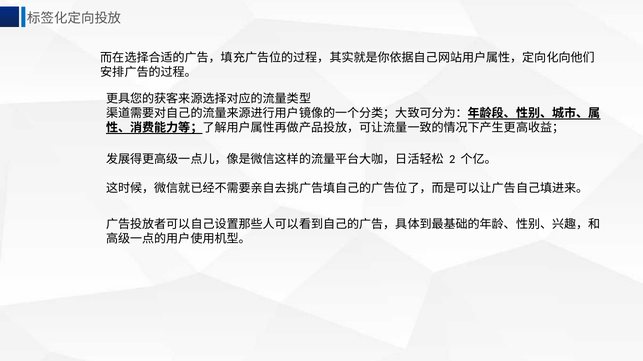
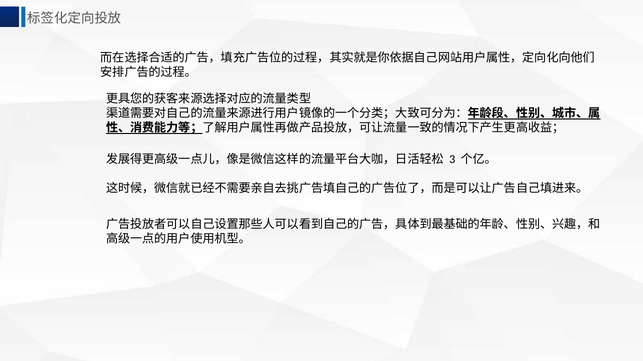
2: 2 -> 3 (452, 160)
